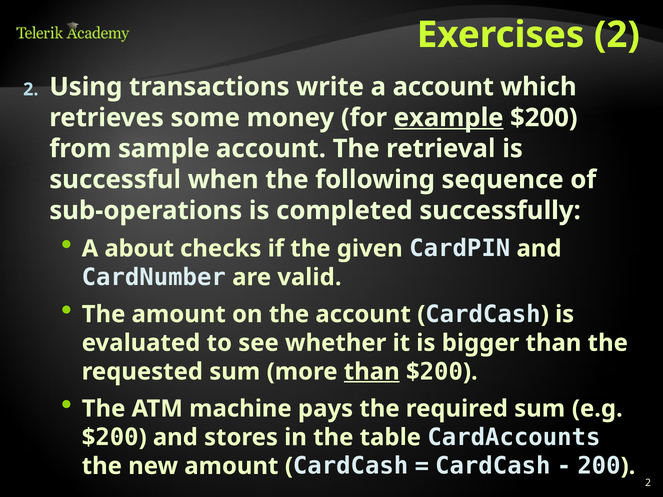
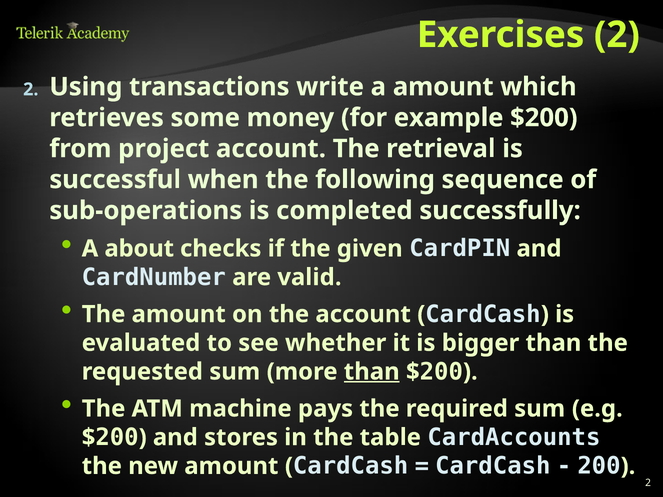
a account: account -> amount (443, 87)
example underline: present -> none (449, 118)
sample: sample -> project (164, 149)
